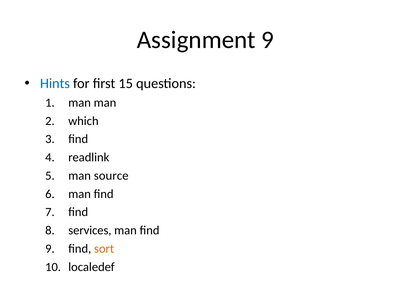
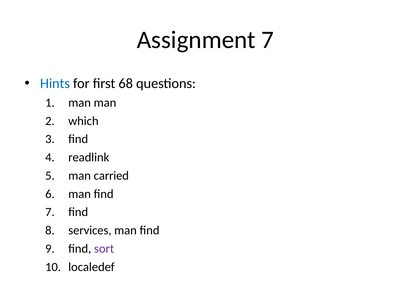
Assignment 9: 9 -> 7 (268, 40)
15: 15 -> 68 (126, 84)
source: source -> carried (111, 176)
sort colour: orange -> purple (104, 249)
